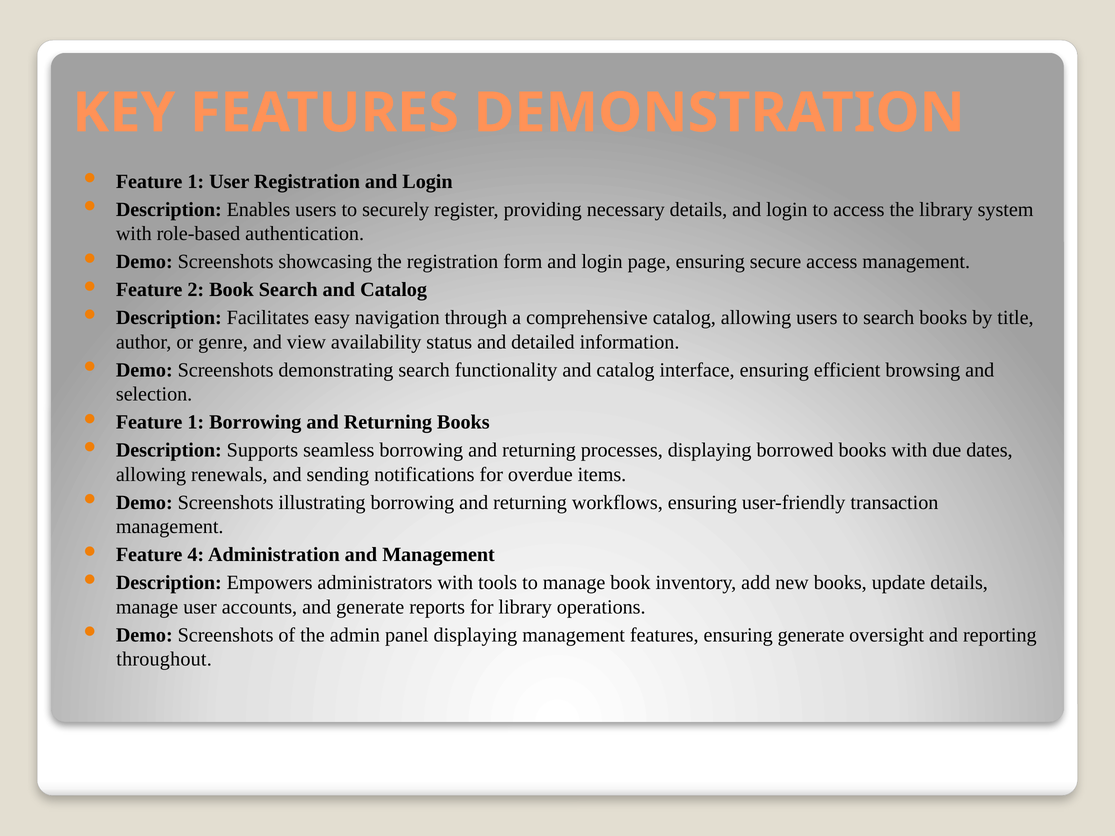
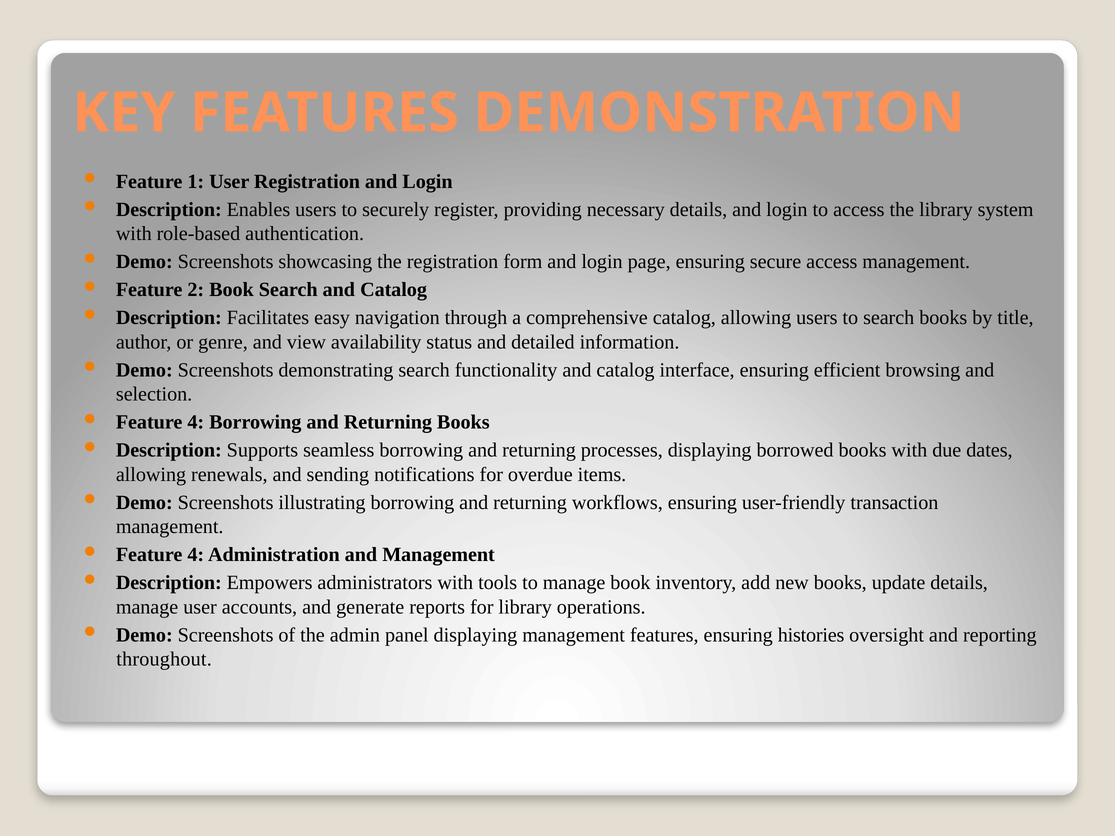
1: 1 -> 4 (196, 422)
ensuring generate: generate -> histories (811, 635)
